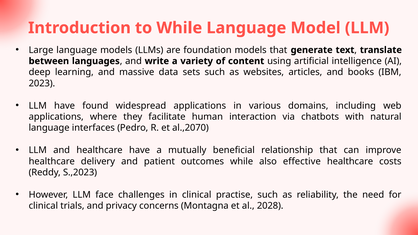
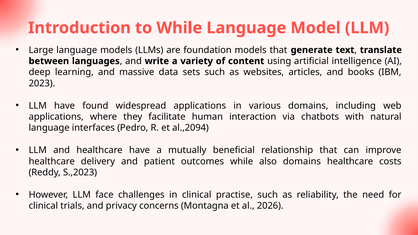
al.,2070: al.,2070 -> al.,2094 (190, 128)
also effective: effective -> domains (302, 161)
2028: 2028 -> 2026 (270, 206)
